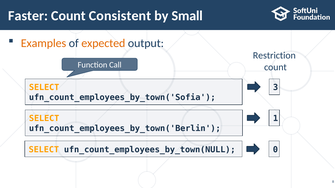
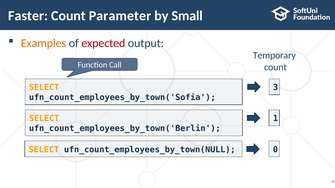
Consistent: Consistent -> Parameter (120, 16)
expected colour: orange -> red (103, 43)
Restriction: Restriction -> Temporary (274, 56)
